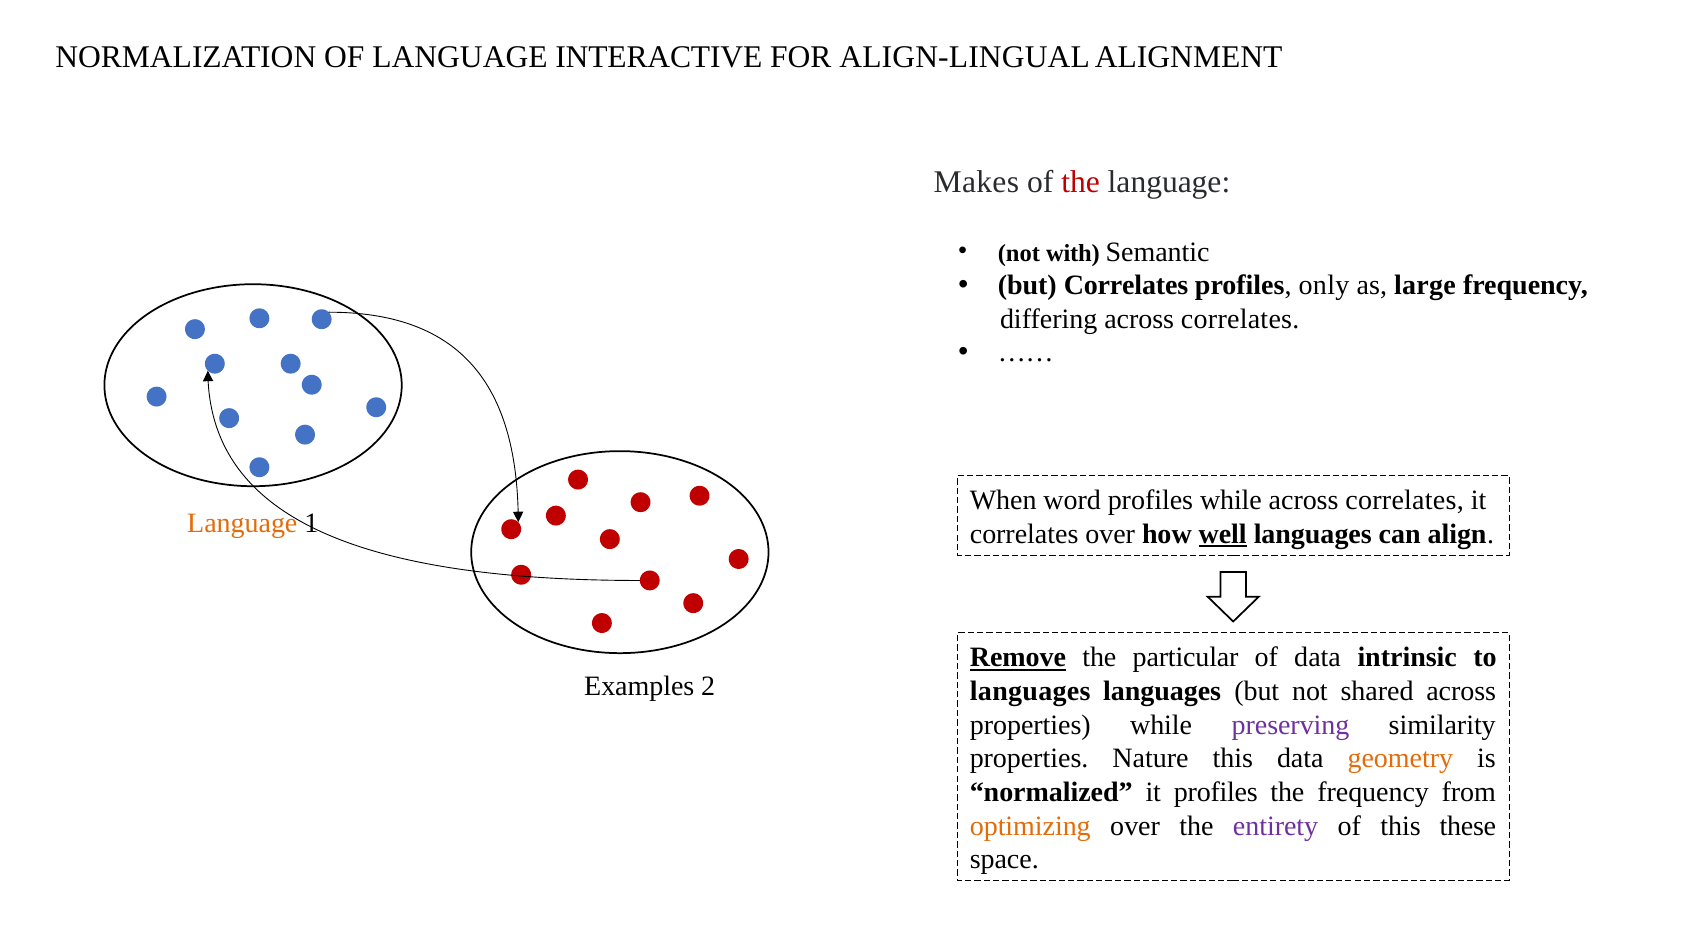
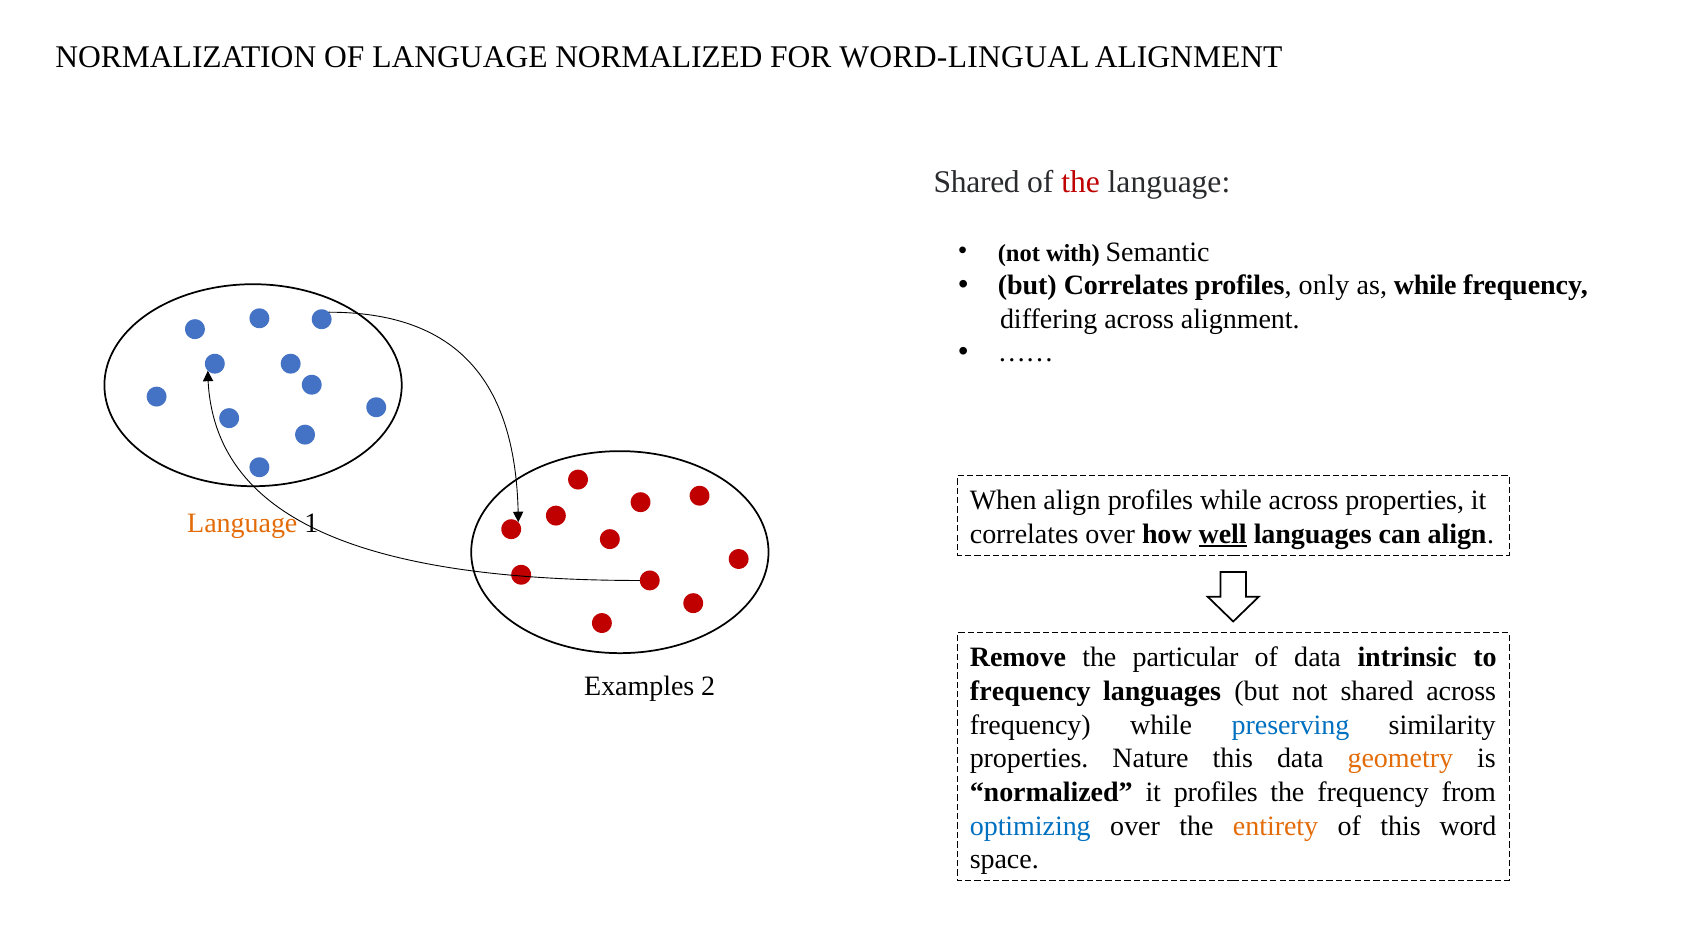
LANGUAGE INTERACTIVE: INTERACTIVE -> NORMALIZED (659, 57)
ALIGN-LINGUAL: ALIGN-LINGUAL -> WORD-LINGUAL (965, 57)
Makes: Makes -> Shared (977, 182)
as large: large -> while (1425, 285)
differing across correlates: correlates -> alignment (1240, 319)
When word: word -> align (1072, 500)
correlates: correlates -> properties (1405, 500)
Remove underline: present -> none (1018, 657)
languages: languages -> frequency (1030, 691)
properties: properties -> frequency (1030, 725)
preserving colour: purple -> blue (1291, 725)
optimizing colour: orange -> blue (1030, 826)
entirety colour: purple -> orange (1276, 826)
these: these -> word (1468, 826)
